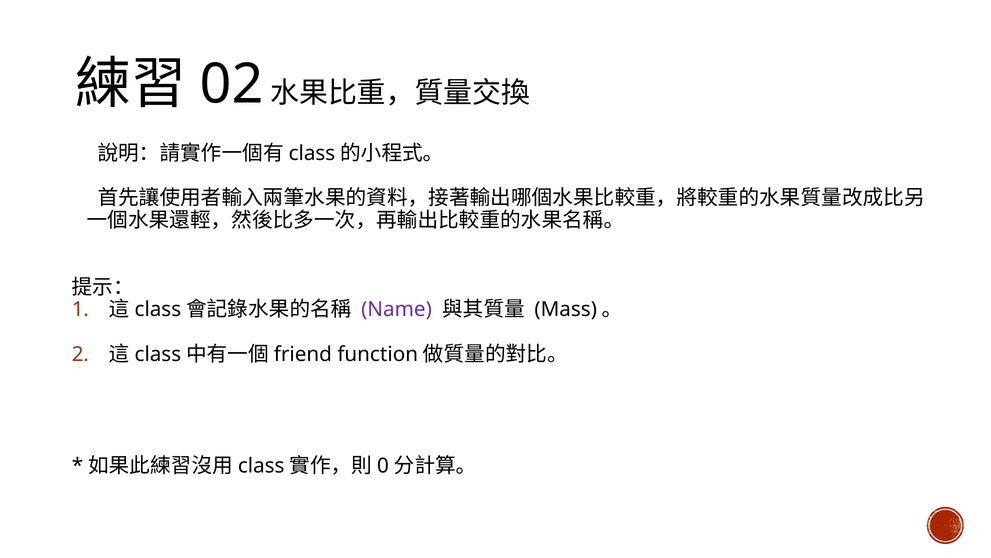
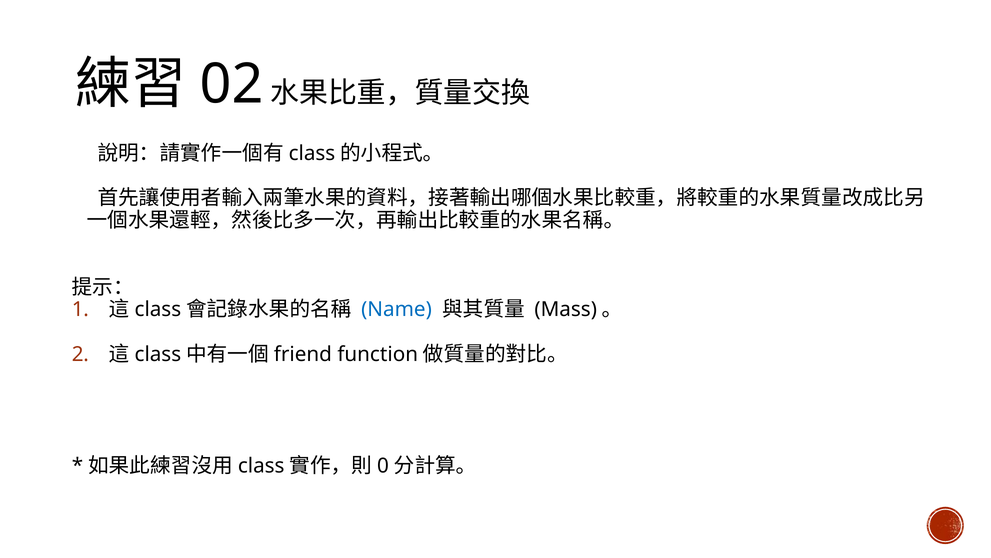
Name colour: purple -> blue (396, 309)
